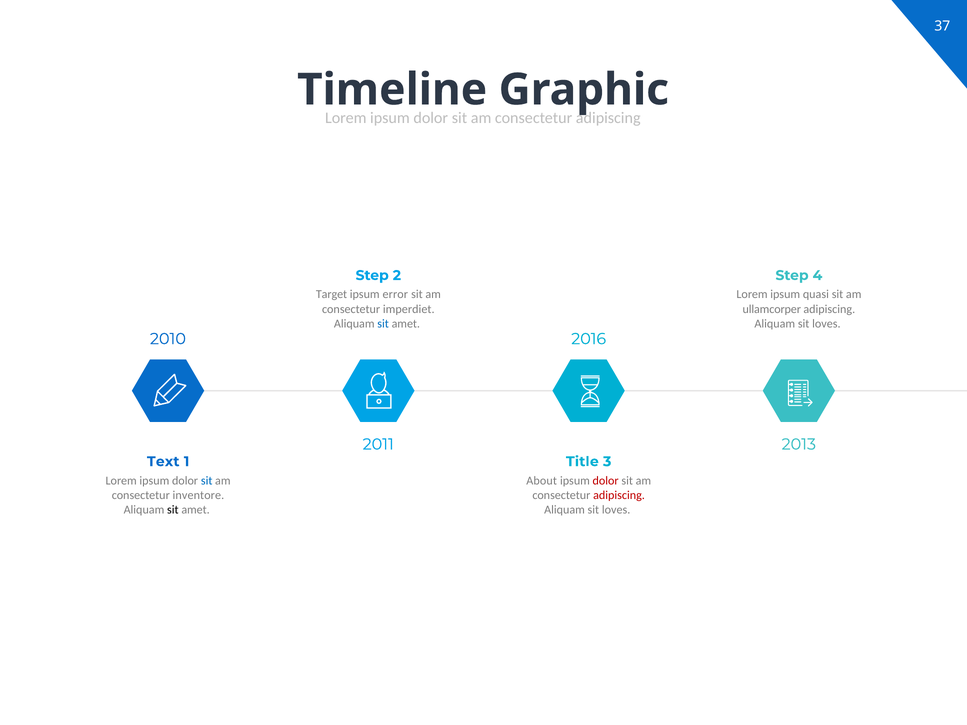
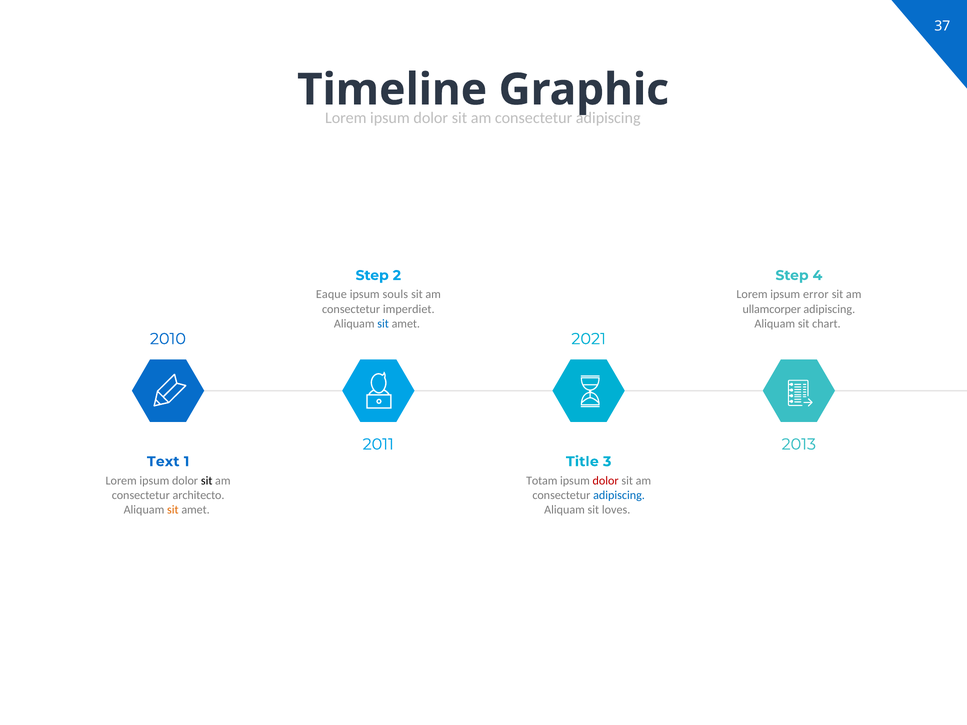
Target: Target -> Eaque (331, 295)
error: error -> souls (395, 295)
quasi: quasi -> error (816, 295)
loves: loves -> chart (826, 324)
2016: 2016 -> 2021 (589, 339)
sit colour: blue -> black (207, 481)
About: About -> Totam (542, 481)
inventore: inventore -> architecto (199, 495)
adipiscing colour: red -> blue (619, 495)
sit colour: black -> orange (173, 510)
